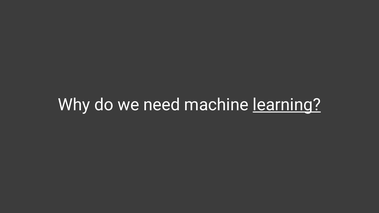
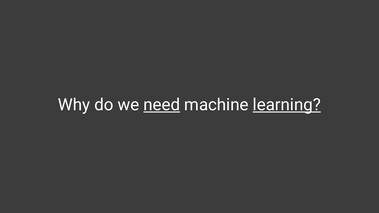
need underline: none -> present (162, 105)
